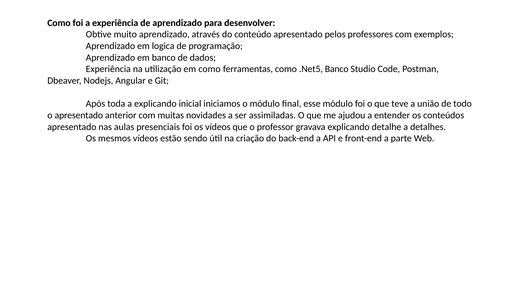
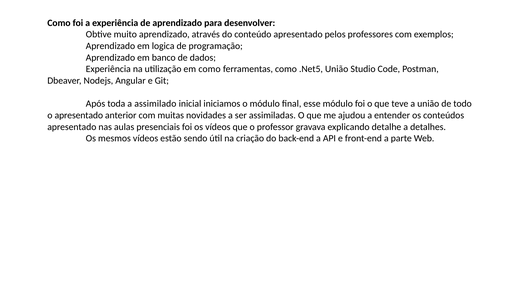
.Net5 Banco: Banco -> União (337, 69)
a explicando: explicando -> assimilado (155, 104)
